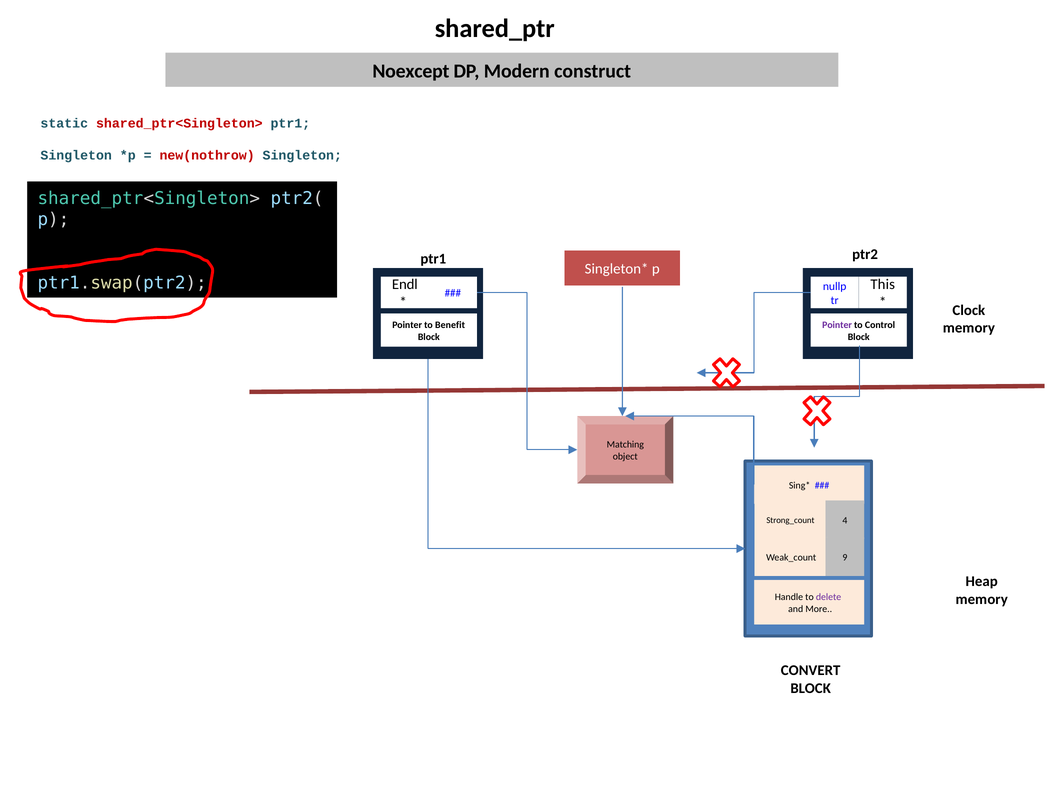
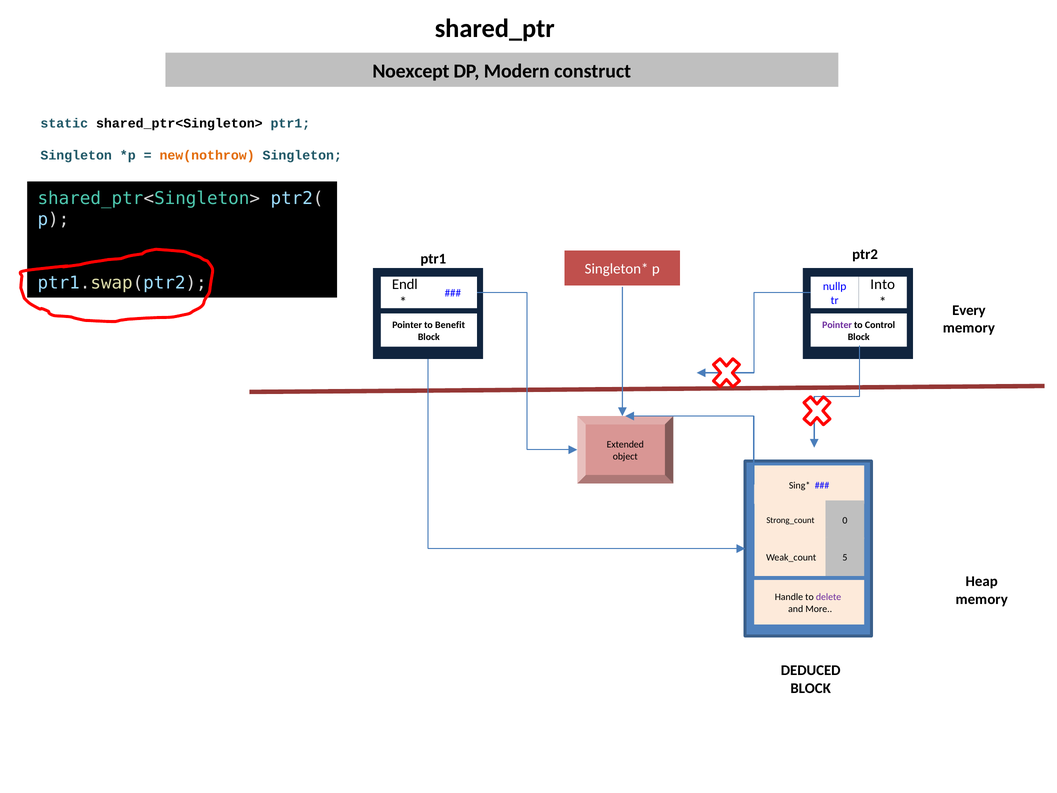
shared_ptr<Singleton> colour: red -> black (179, 123)
new(nothrow colour: red -> orange (207, 155)
This: This -> Into (883, 284)
Clock: Clock -> Every (969, 310)
Matching: Matching -> Extended (625, 444)
4: 4 -> 0 (845, 520)
9: 9 -> 5 (845, 557)
CONVERT: CONVERT -> DEDUCED (811, 670)
